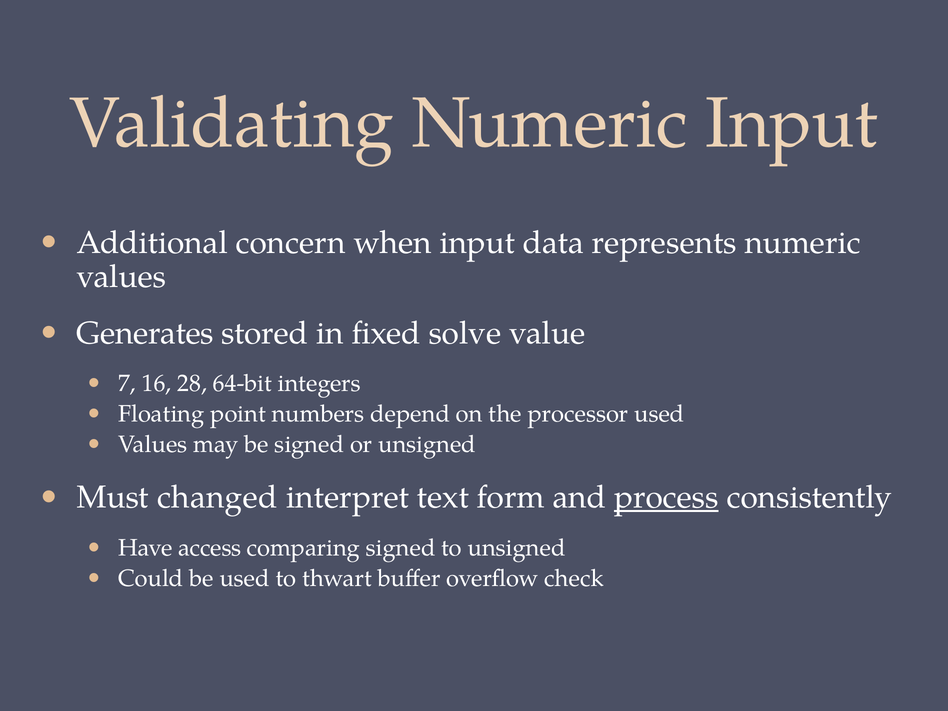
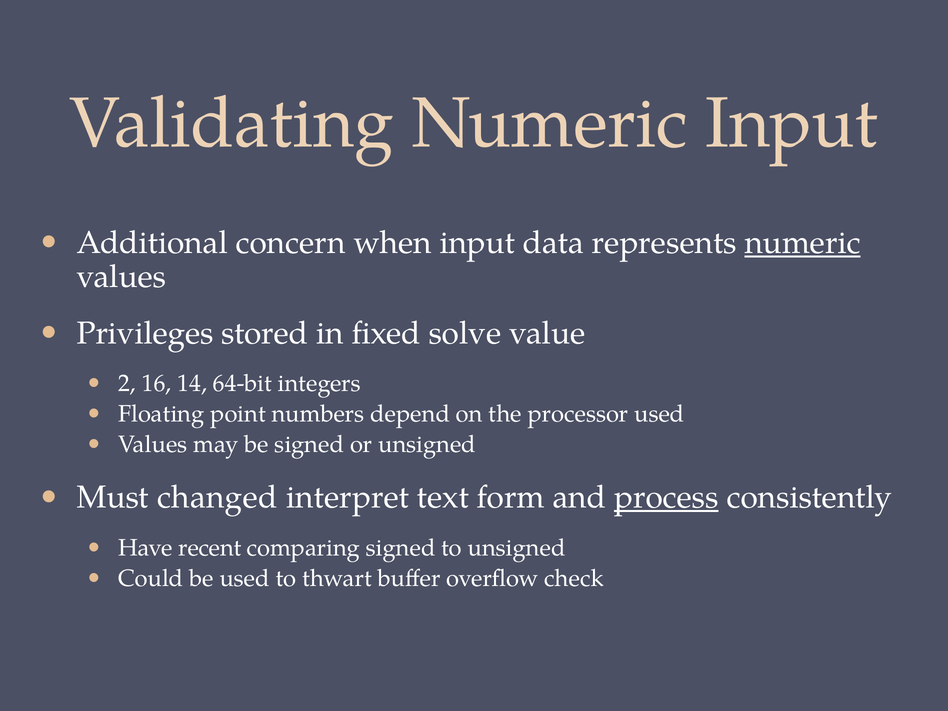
numeric underline: none -> present (803, 243)
Generates: Generates -> Privileges (145, 333)
7: 7 -> 2 (127, 384)
28: 28 -> 14 (192, 384)
access: access -> recent (210, 548)
